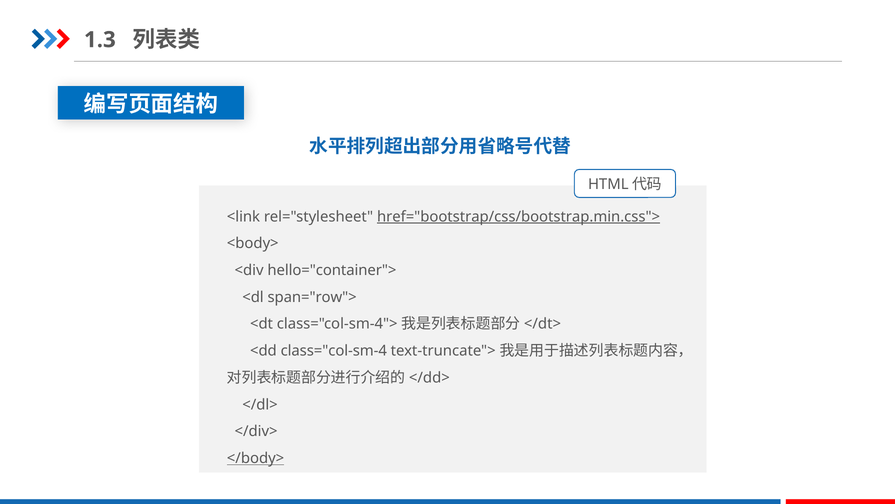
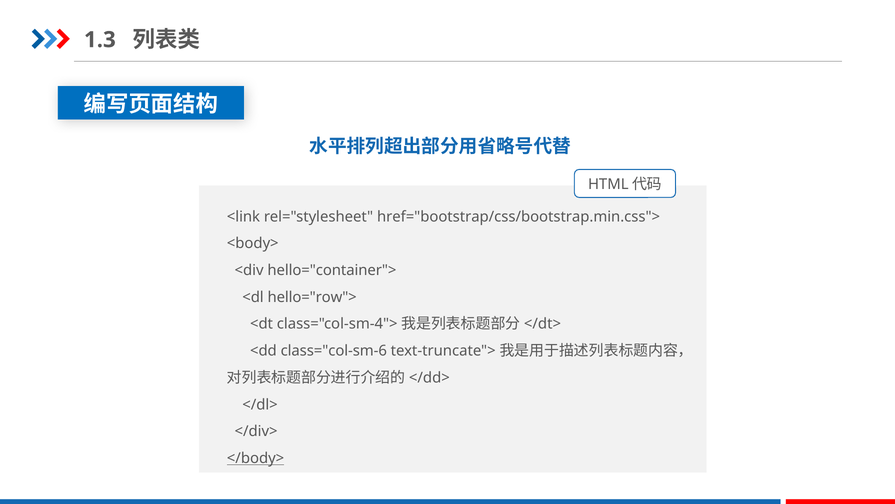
href="bootstrap/css/bootstrap.min.css"> underline: present -> none (519, 216)
span="row">: span="row"> -> hello="row"> (312, 297)
class="col-sm-4: class="col-sm-4 -> class="col-sm-6 (334, 351)
